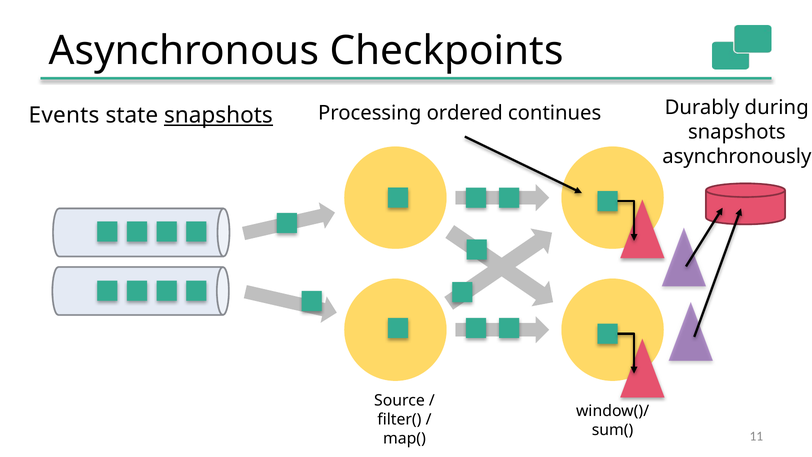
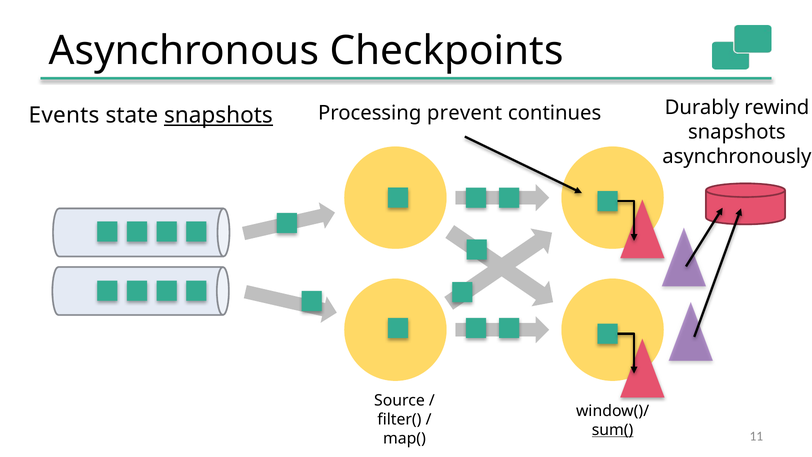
ordered: ordered -> prevent (465, 113)
during: during -> rewind (777, 108)
sum( underline: none -> present (613, 430)
